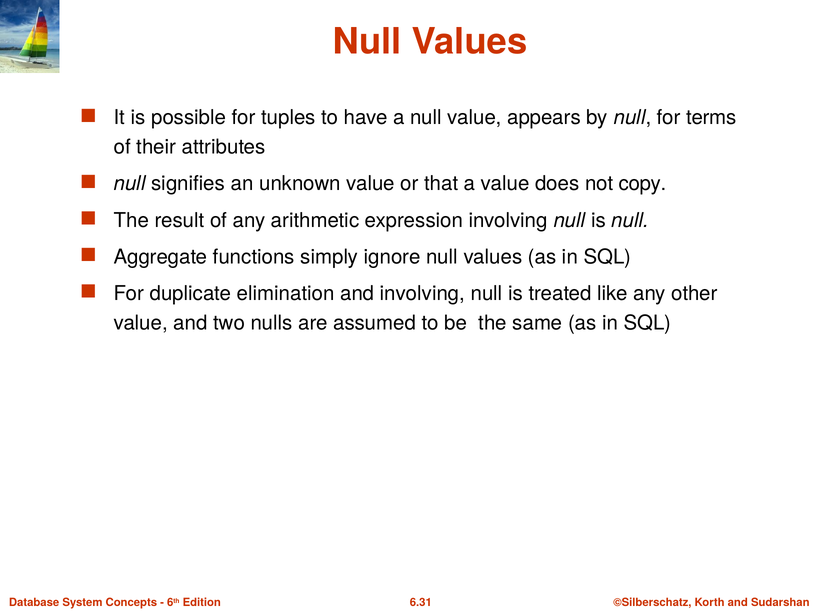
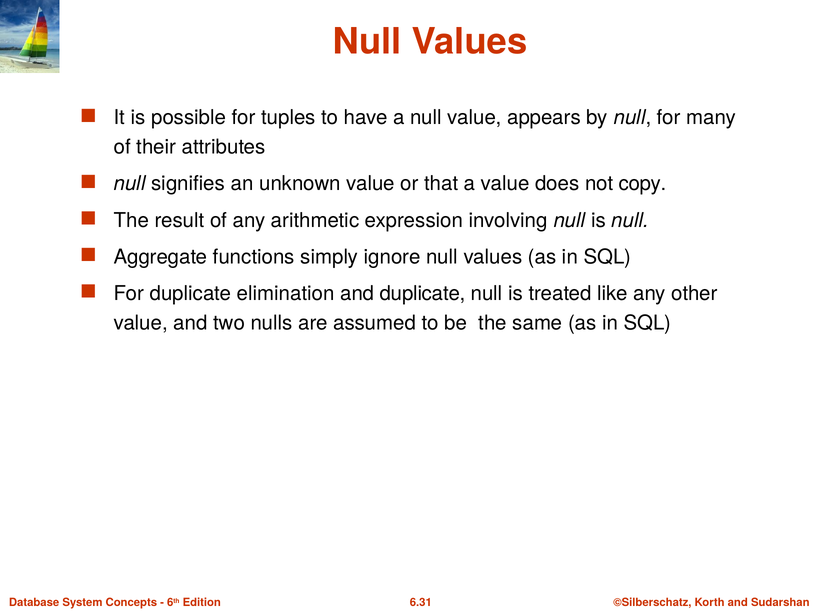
terms: terms -> many (711, 118)
and involving: involving -> duplicate (423, 294)
